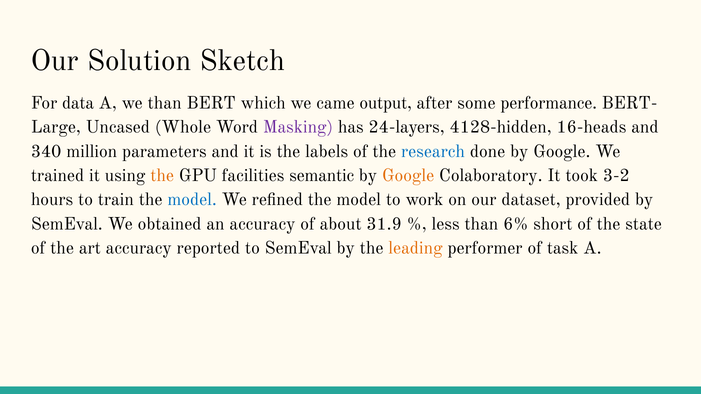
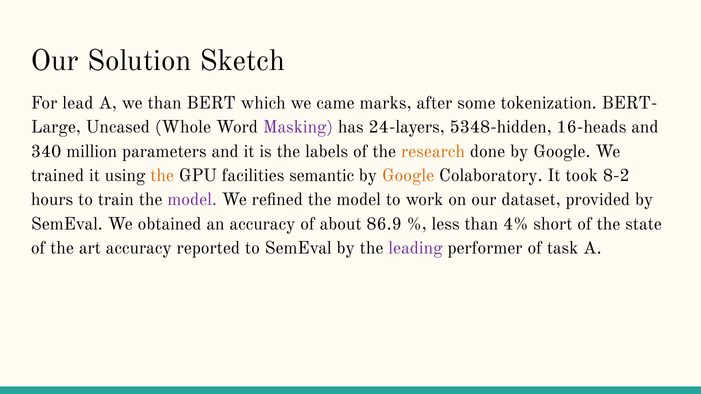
data: data -> lead (78, 103)
output: output -> marks (386, 103)
performance: performance -> tokenization (549, 103)
4128-hidden: 4128-hidden -> 5348-hidden (501, 127)
research colour: blue -> orange (433, 151)
3-2: 3-2 -> 8-2 (616, 176)
model colour: blue -> purple (192, 200)
31.9: 31.9 -> 86.9 (384, 224)
6%: 6% -> 4% (516, 224)
leading colour: orange -> purple (415, 248)
